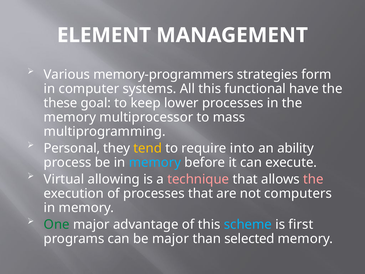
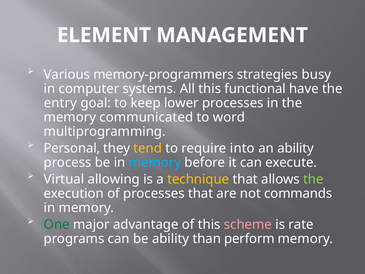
form: form -> busy (316, 75)
these: these -> entry (60, 103)
multiprocessor: multiprocessor -> communicated (146, 117)
mass: mass -> word (229, 117)
technique colour: pink -> yellow (198, 179)
the colour: pink -> light green (313, 179)
computers: computers -> commands (298, 193)
scheme colour: light blue -> pink (248, 224)
first: first -> rate (301, 224)
be major: major -> ability (171, 239)
selected: selected -> perform (249, 239)
